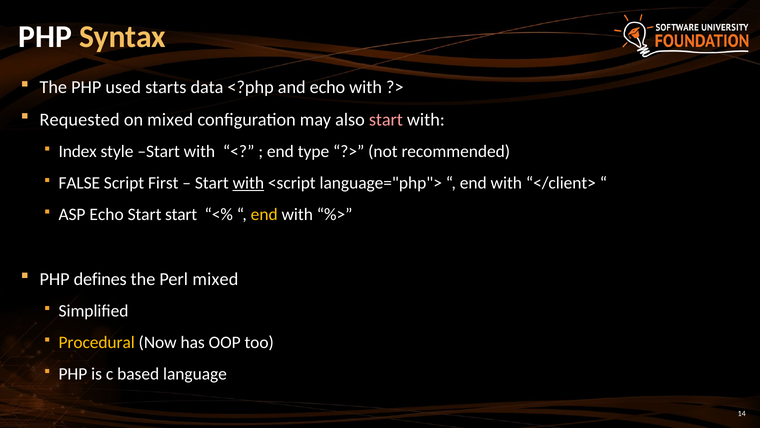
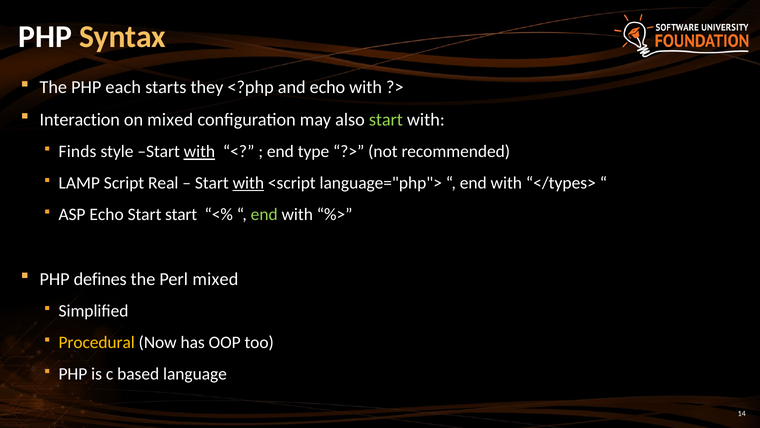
used: used -> each (123, 87)
data: data -> they (207, 87)
Requested: Requested -> Interaction (80, 120)
start colour: pink -> light green (386, 120)
Index: Index -> Finds (78, 152)
with underline: none -> present (199, 152)
FALSE: FALSE -> LAMP (79, 183)
First: First -> Real (163, 183)
</client>: </client> -> </types> (561, 183)
end colour: yellow -> light green (264, 214)
